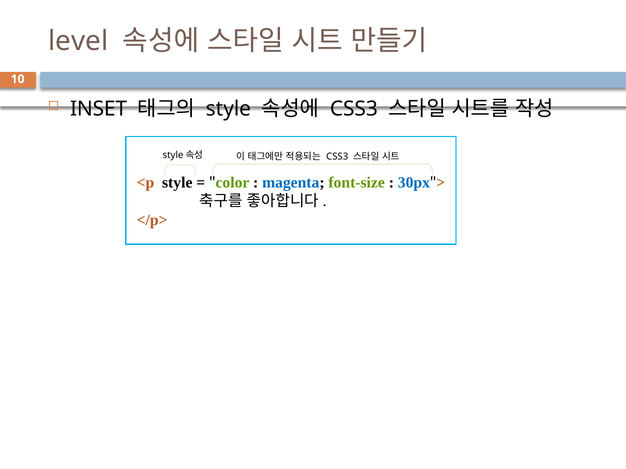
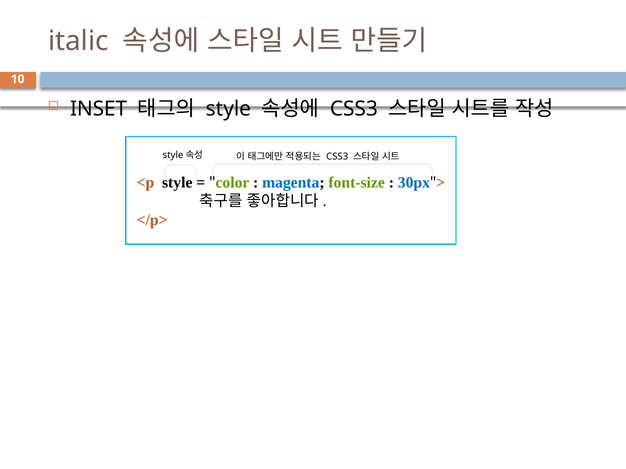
level: level -> italic (78, 41)
